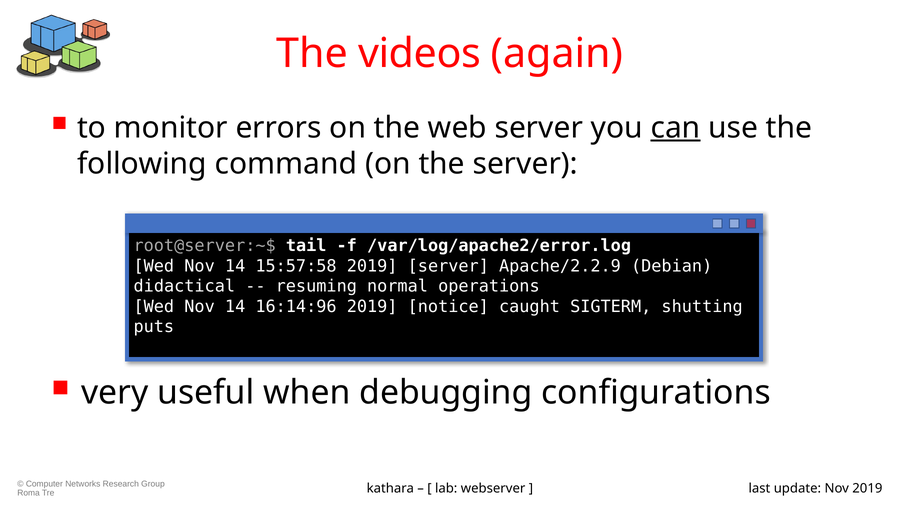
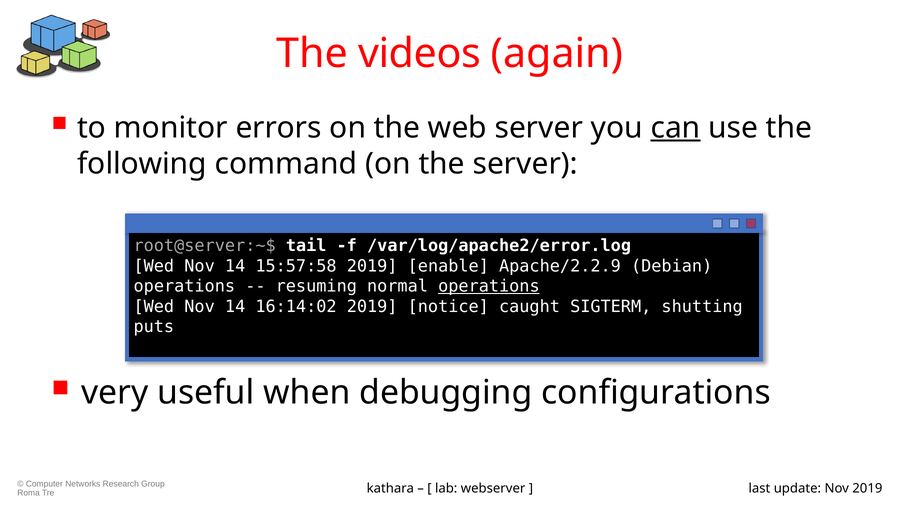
2019 server: server -> enable (448, 266)
didactical: didactical -> operations (184, 286)
operations underline: none -> present (489, 286)
16:14:96: 16:14:96 -> 16:14:02 (296, 307)
